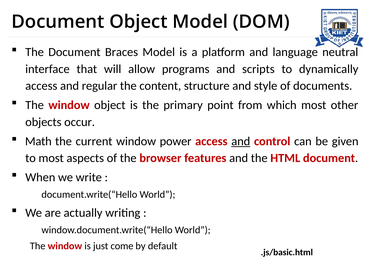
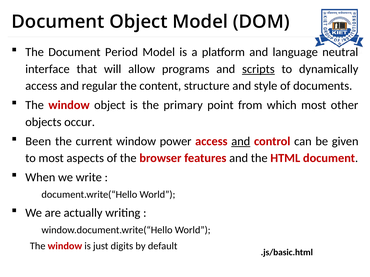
Braces: Braces -> Period (122, 52)
scripts underline: none -> present (258, 69)
Math: Math -> Been (38, 142)
come: come -> digits (122, 246)
